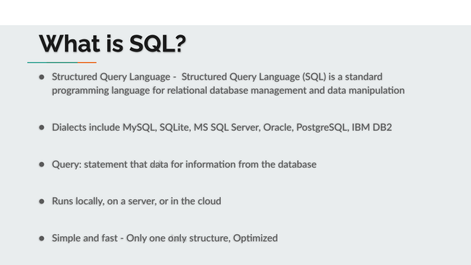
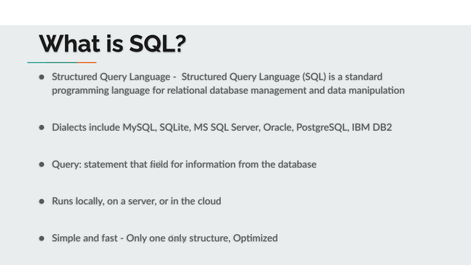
that data: data -> field (159, 164)
